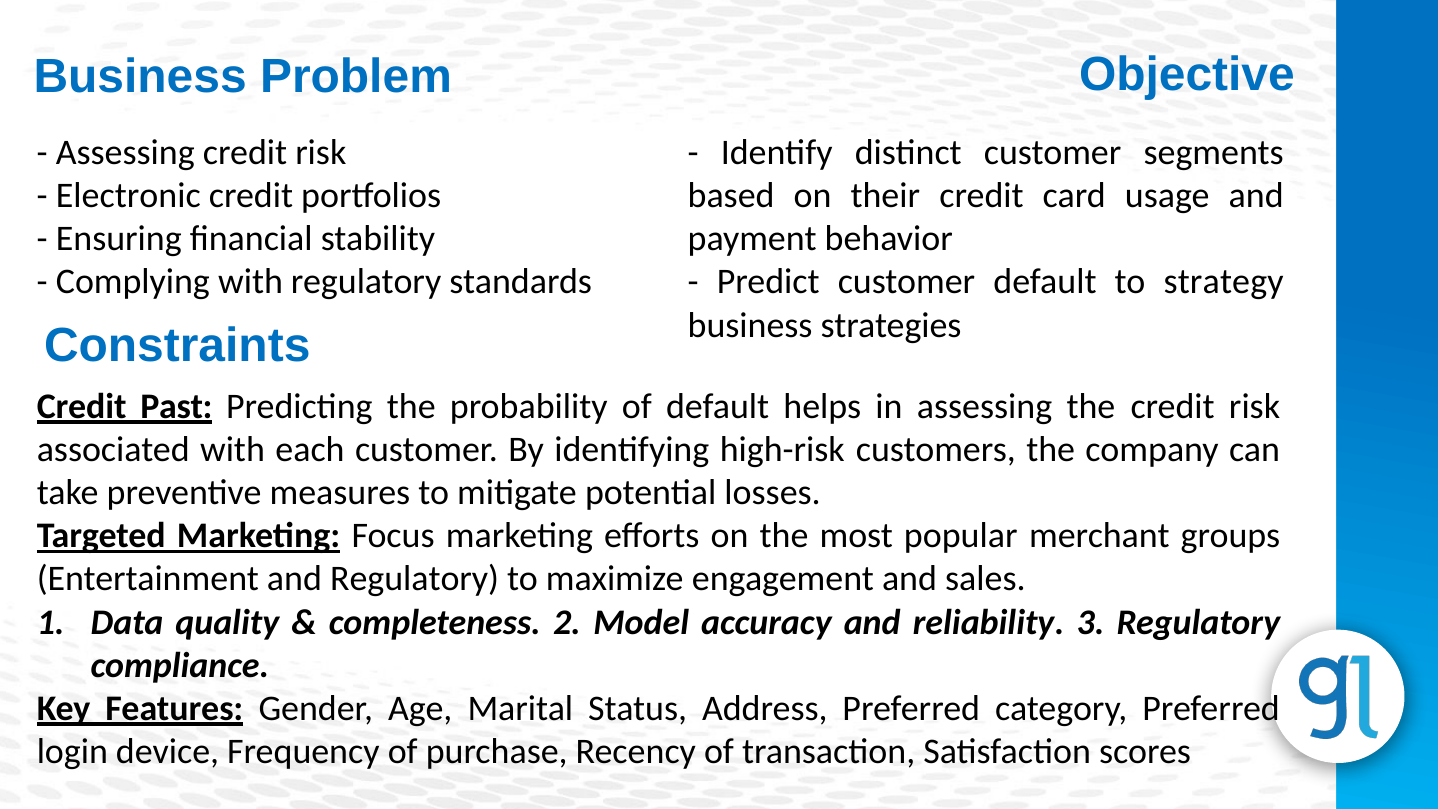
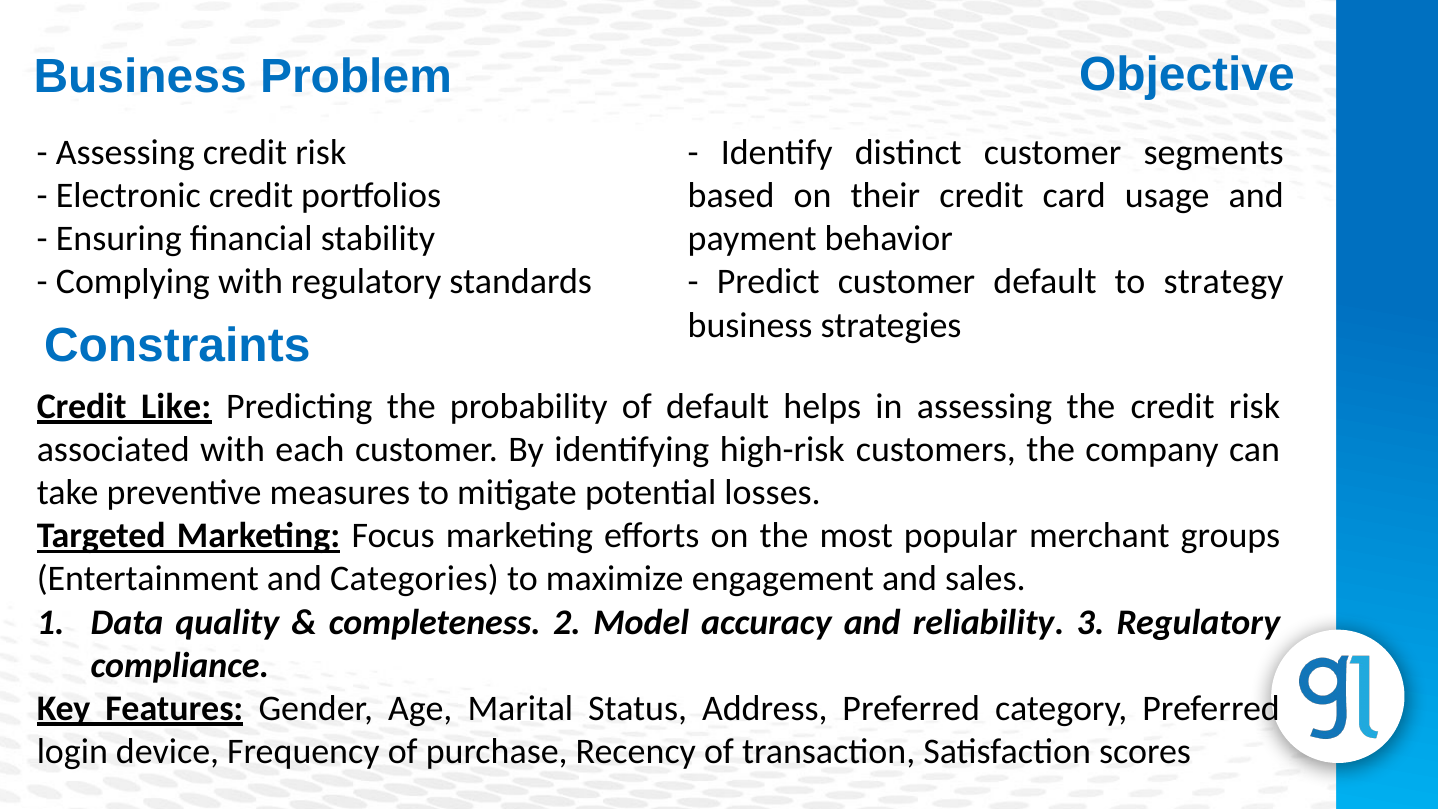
Past: Past -> Like (176, 406)
and Regulatory: Regulatory -> Categories (414, 579)
